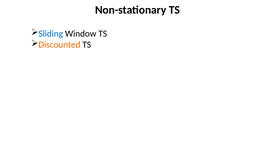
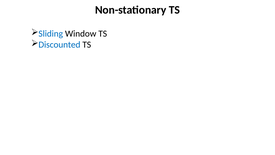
Discounted colour: orange -> blue (59, 45)
